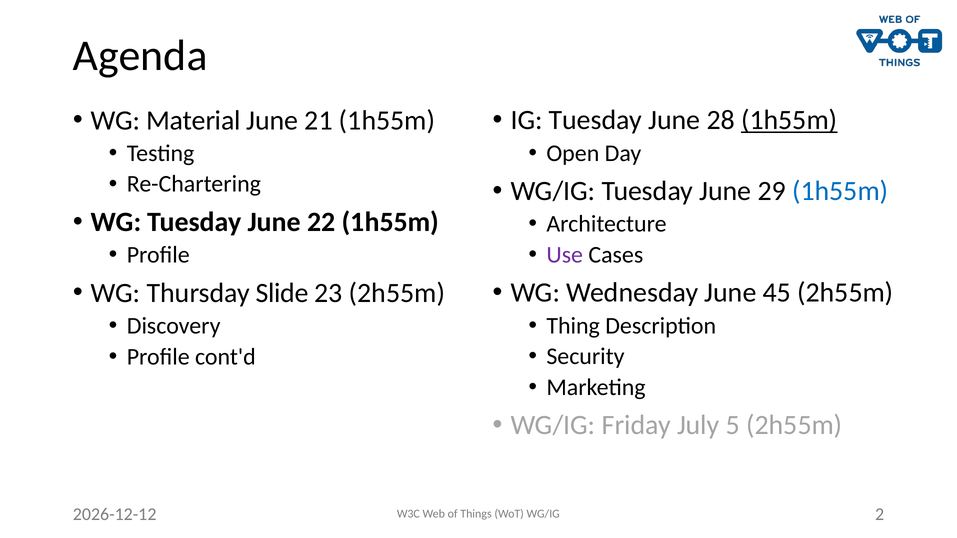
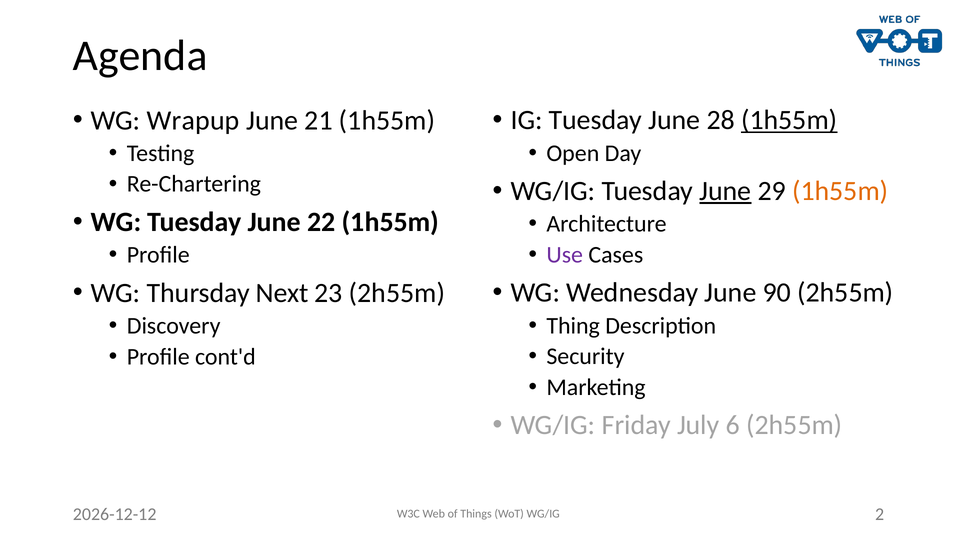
Material: Material -> Wrapup (193, 120)
June underline: none -> present (725, 191)
1h55m colour: blue -> orange (840, 191)
45: 45 -> 90 (777, 293)
Slide: Slide -> Next (282, 293)
5: 5 -> 6 (733, 425)
